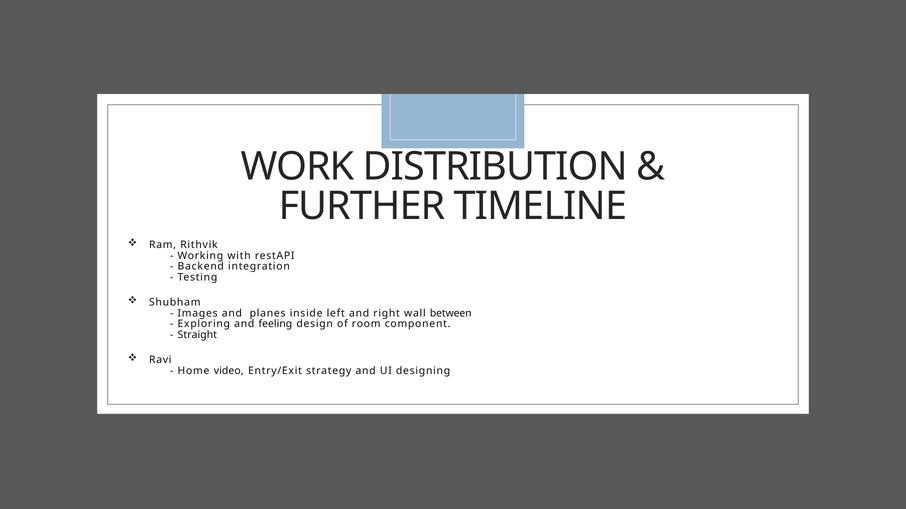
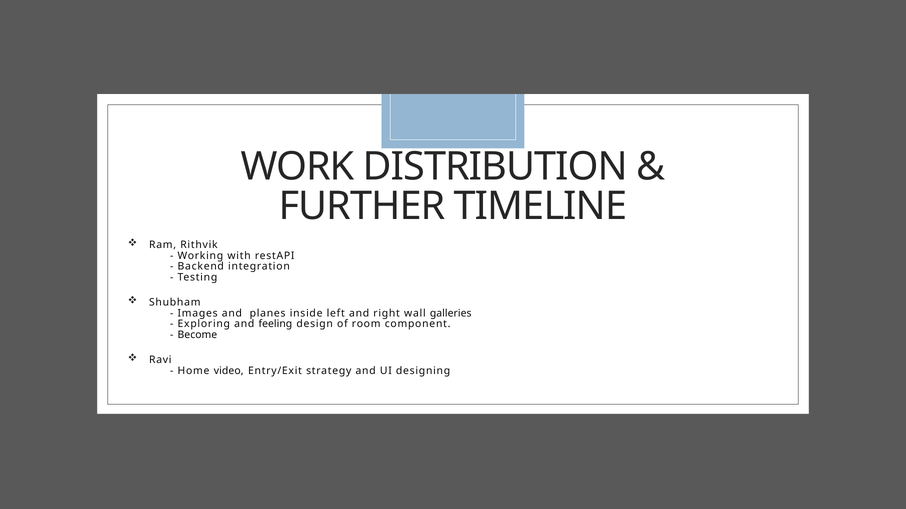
between: between -> galleries (451, 313)
Straight: Straight -> Become (197, 335)
